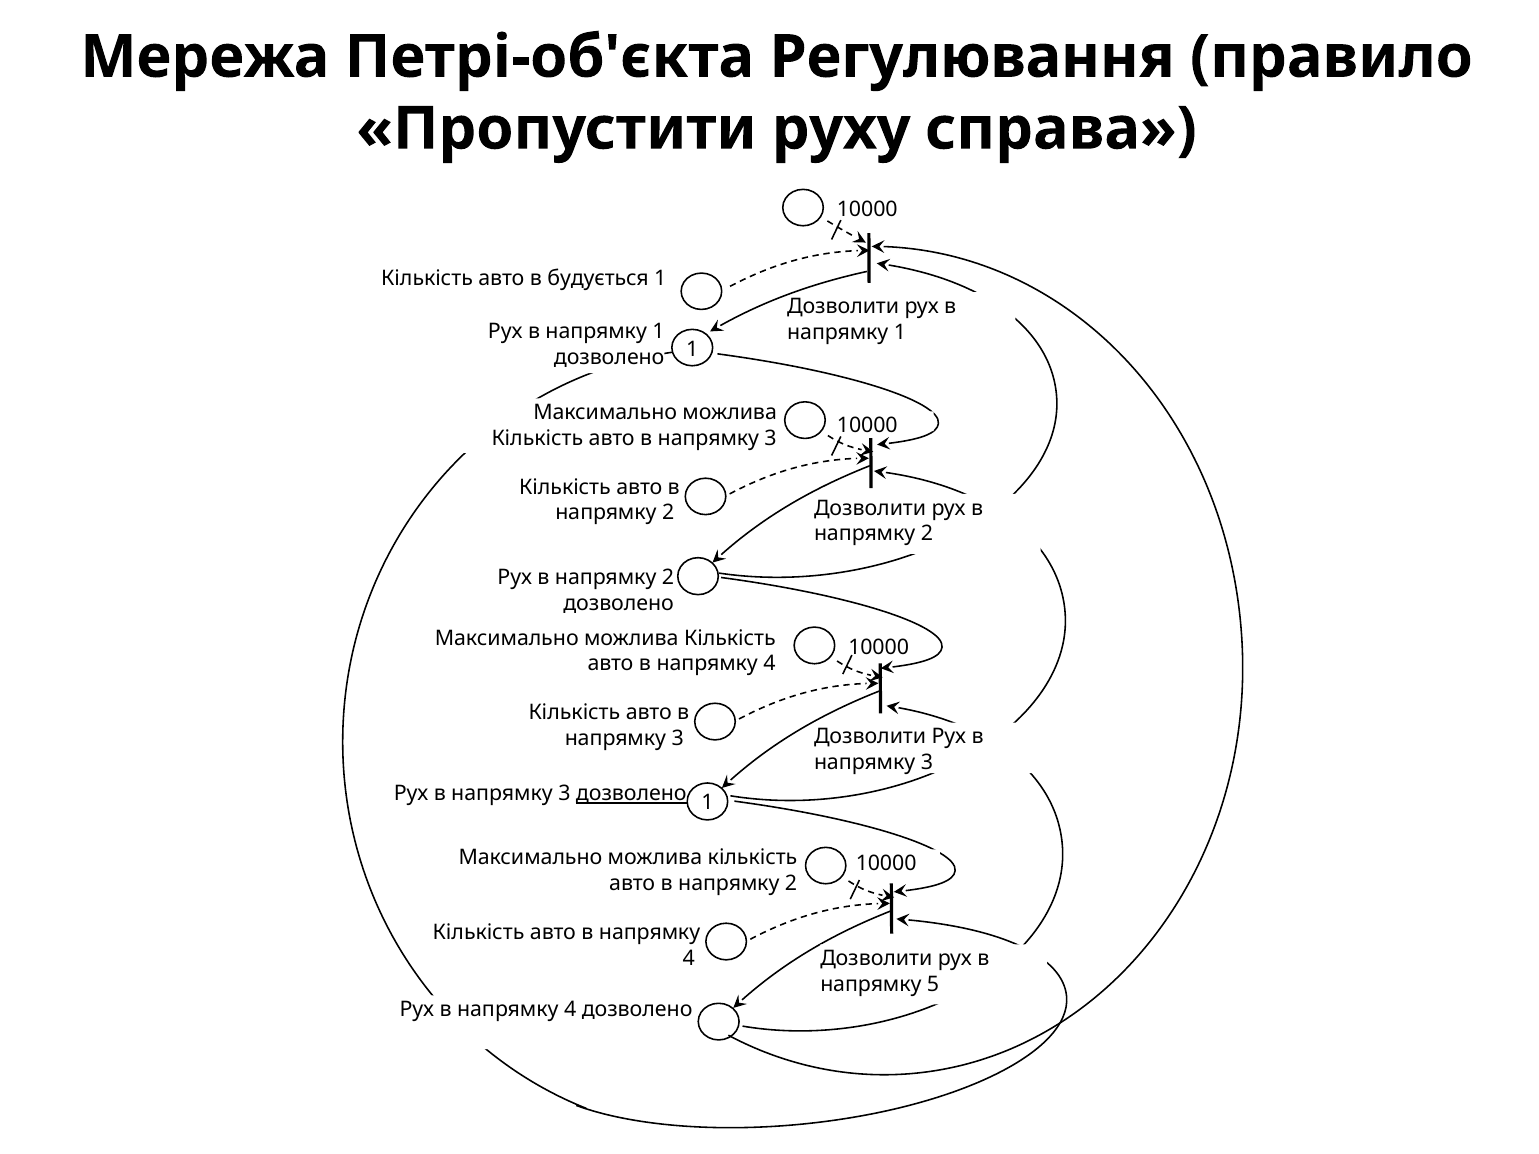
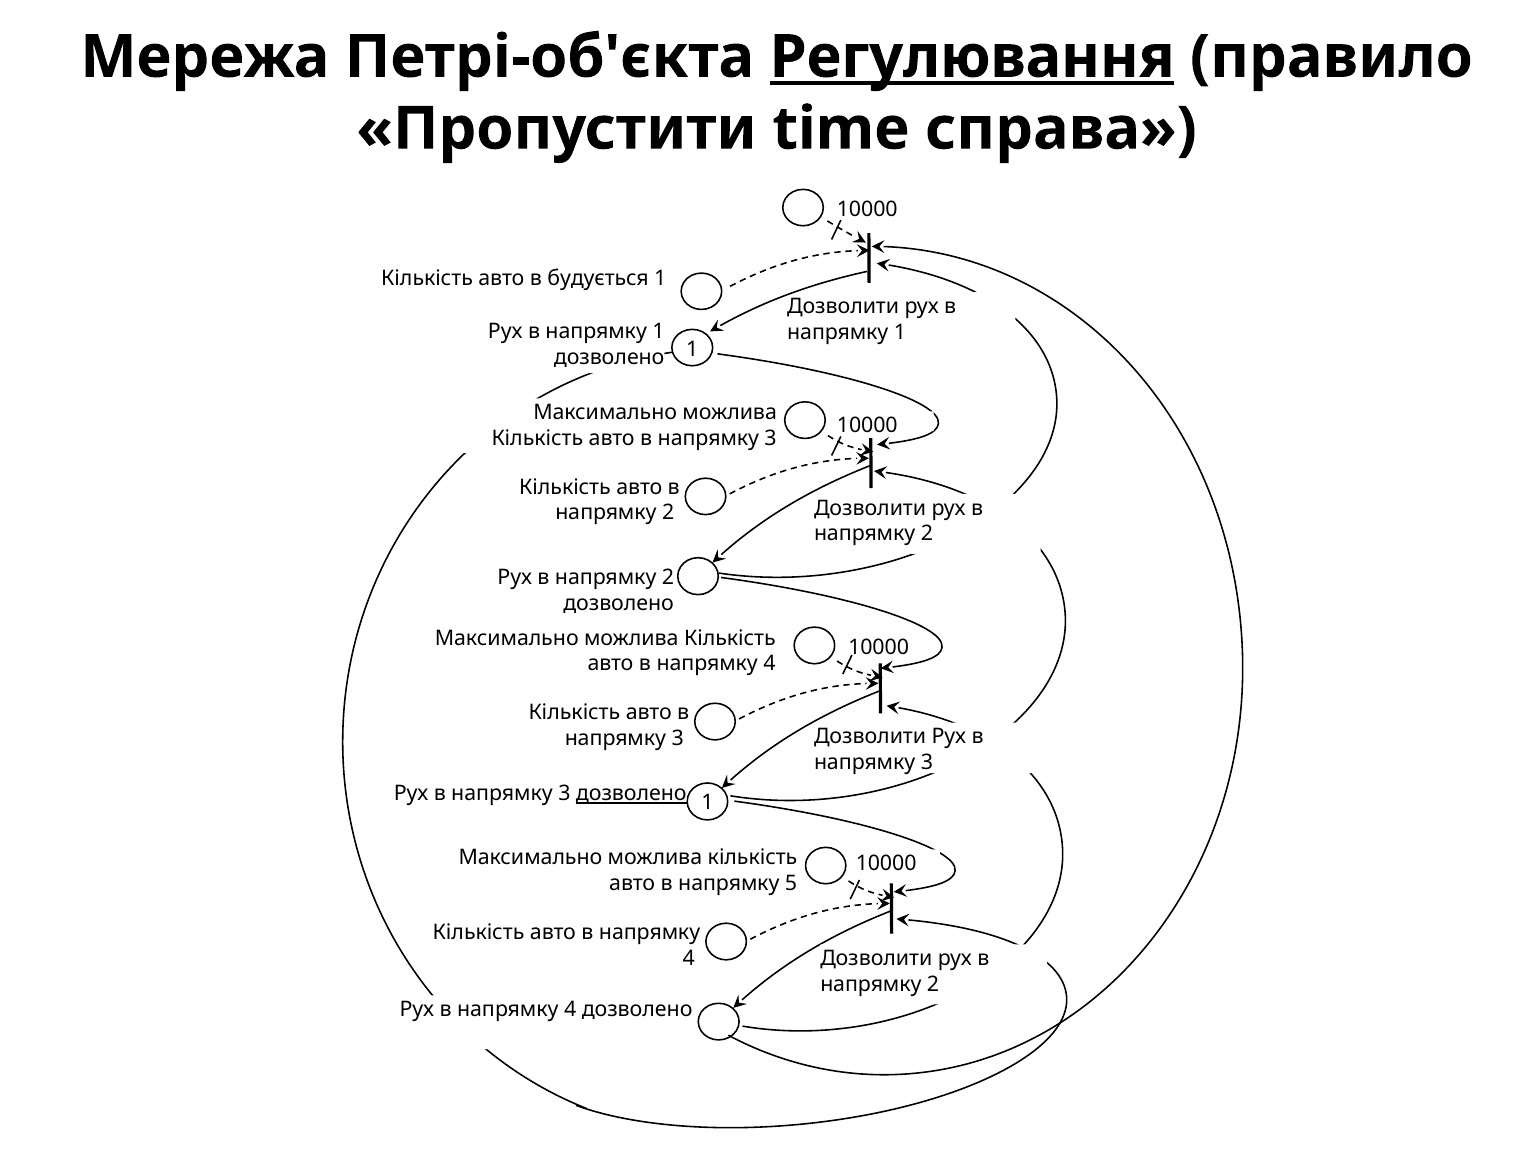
Регулювання underline: none -> present (972, 57)
руху: руху -> time (841, 129)
2: 2 -> 5 (791, 883)
5: 5 -> 2 (933, 985)
